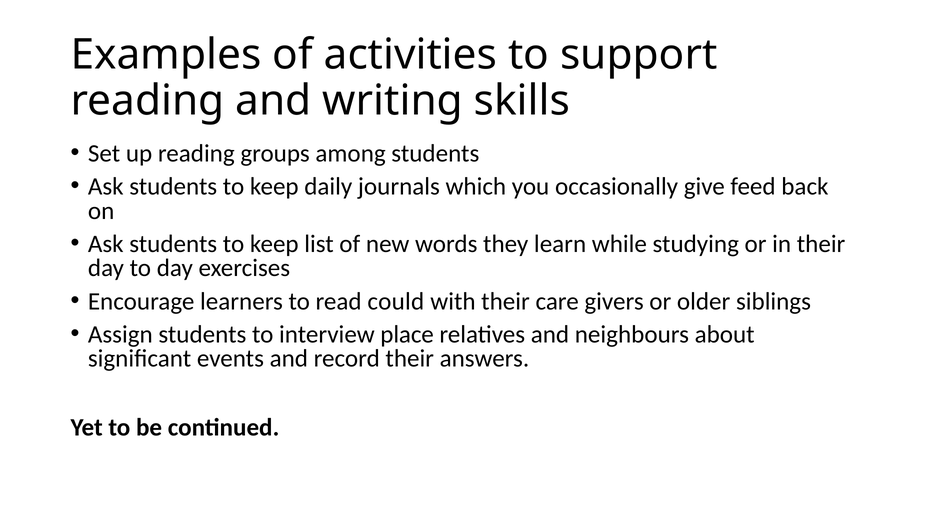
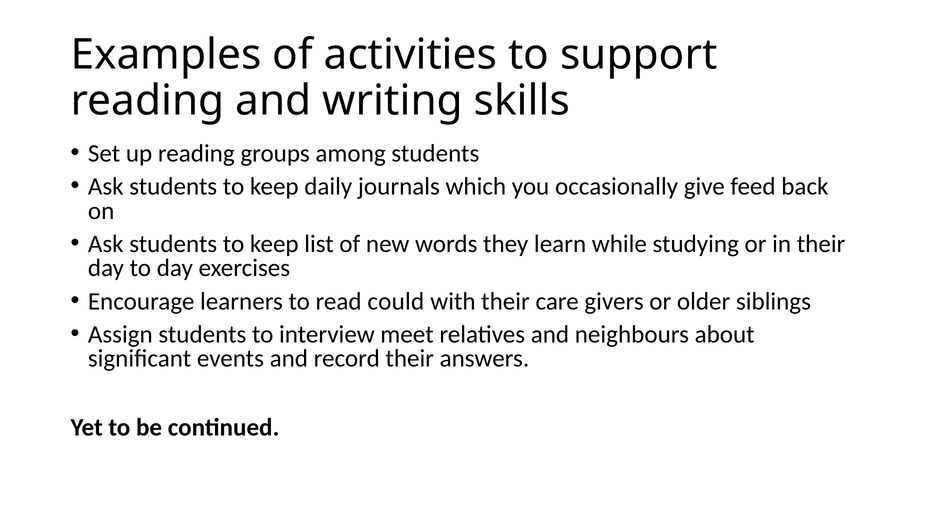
place: place -> meet (407, 334)
